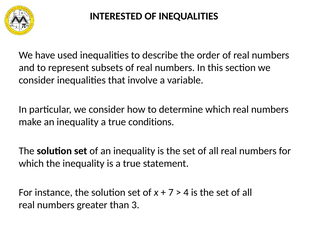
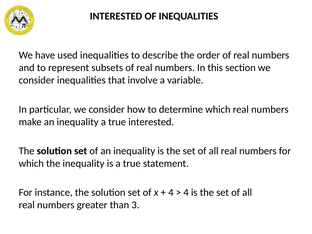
true conditions: conditions -> interested (151, 122)
7: 7 -> 4 (171, 193)
